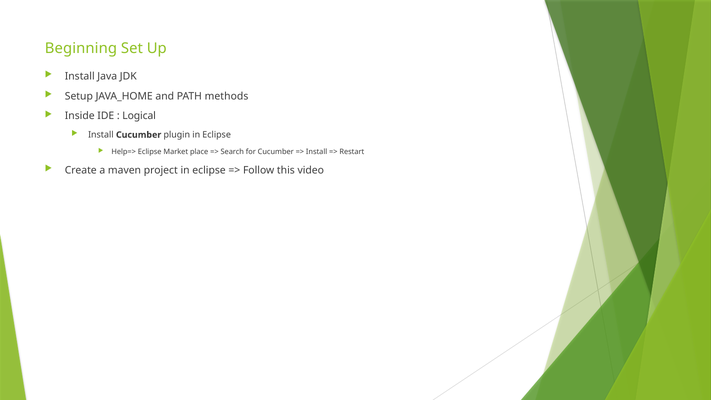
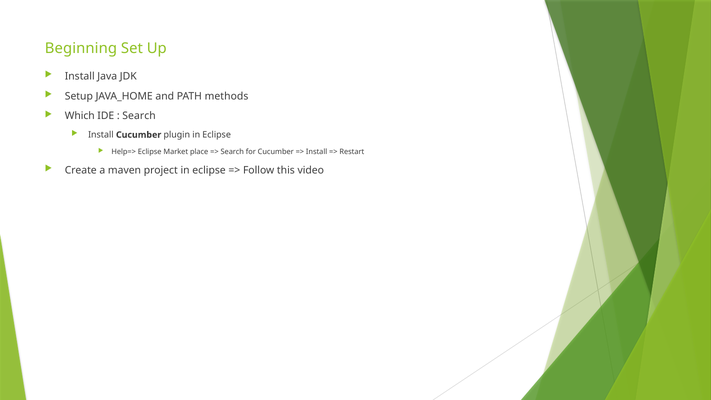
Inside: Inside -> Which (80, 116)
Logical: Logical -> Search (139, 116)
